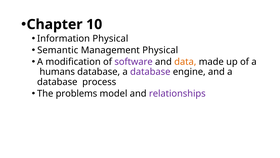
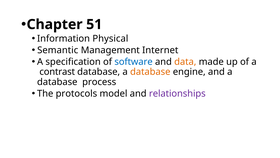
10: 10 -> 51 (94, 24)
Management Physical: Physical -> Internet (160, 50)
modification: modification -> specification (73, 62)
software colour: purple -> blue (134, 62)
humans: humans -> contrast (57, 72)
database colour: purple -> orange (150, 72)
problems: problems -> protocols (76, 93)
